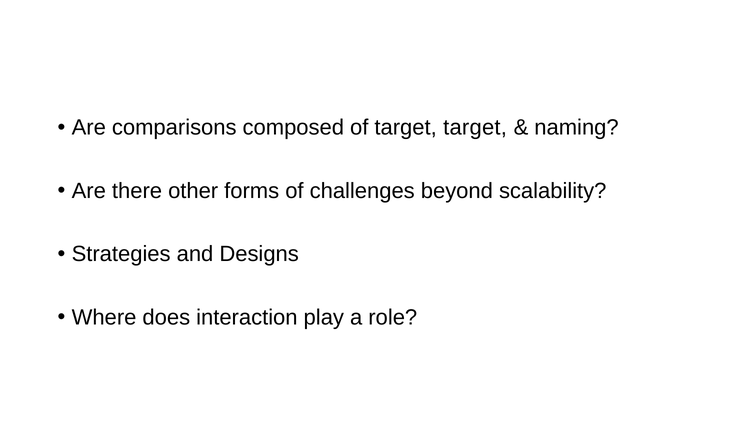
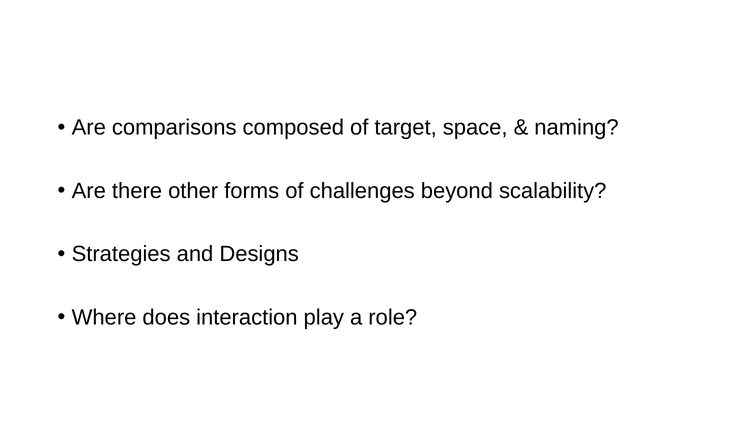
target target: target -> space (475, 128)
